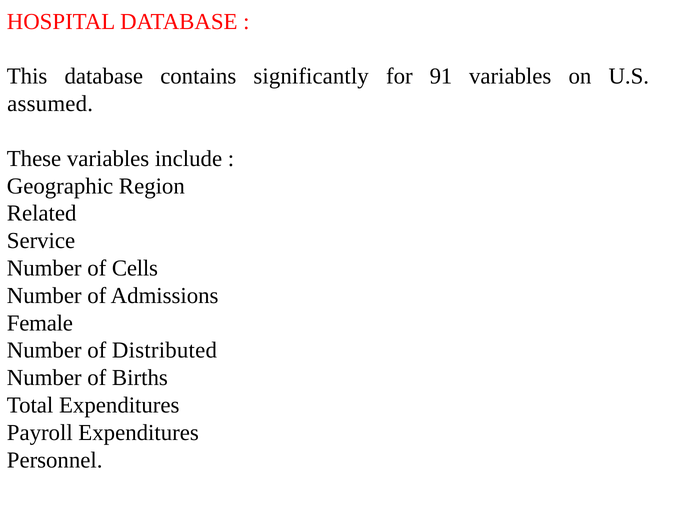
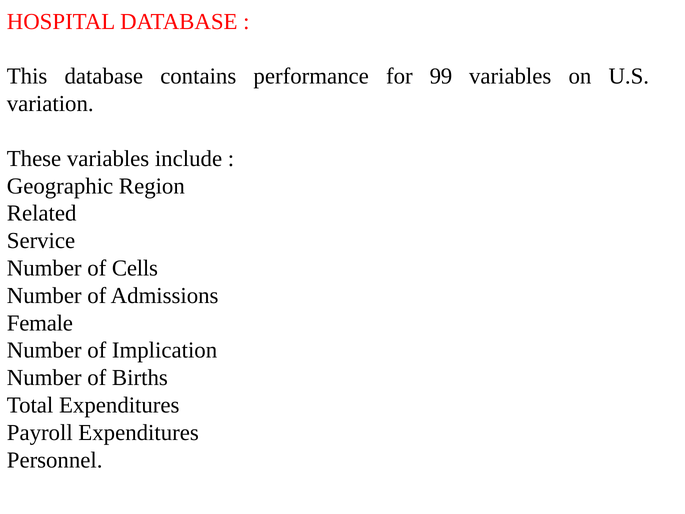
significantly: significantly -> performance (311, 76)
91: 91 -> 99 (441, 76)
assumed: assumed -> variation (50, 104)
Distributed: Distributed -> Implication (165, 350)
